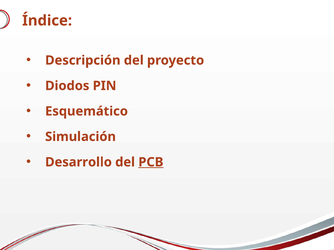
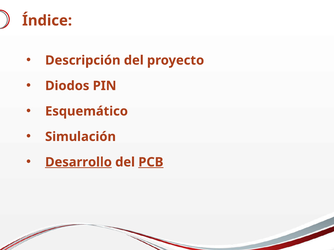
Desarrollo underline: none -> present (78, 162)
